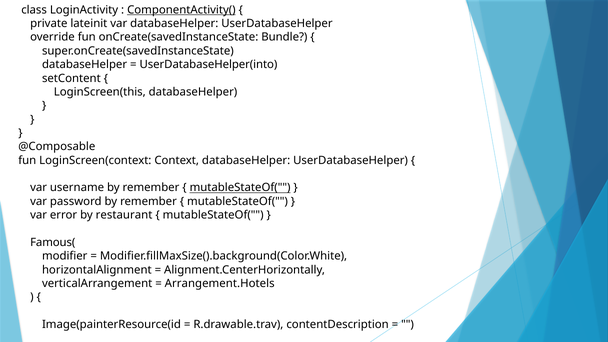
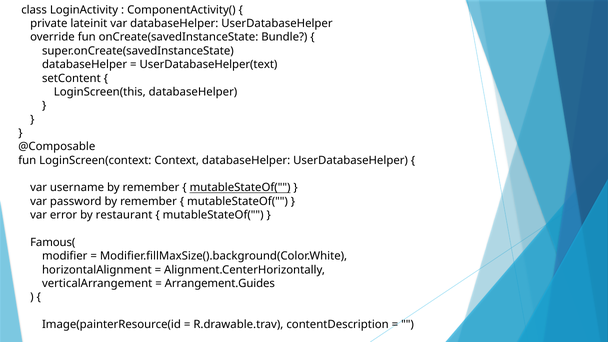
ComponentActivity( underline: present -> none (181, 10)
UserDatabaseHelper(into: UserDatabaseHelper(into -> UserDatabaseHelper(text (208, 65)
Arrangement.Hotels: Arrangement.Hotels -> Arrangement.Guides (220, 283)
